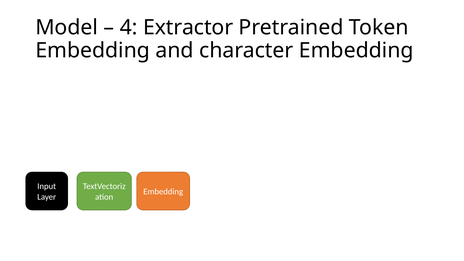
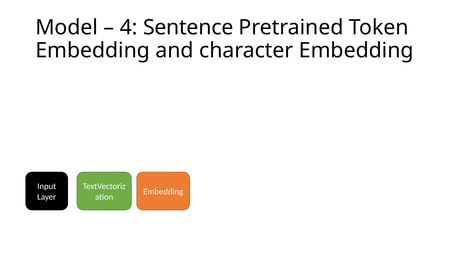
Extractor: Extractor -> Sentence (188, 27)
